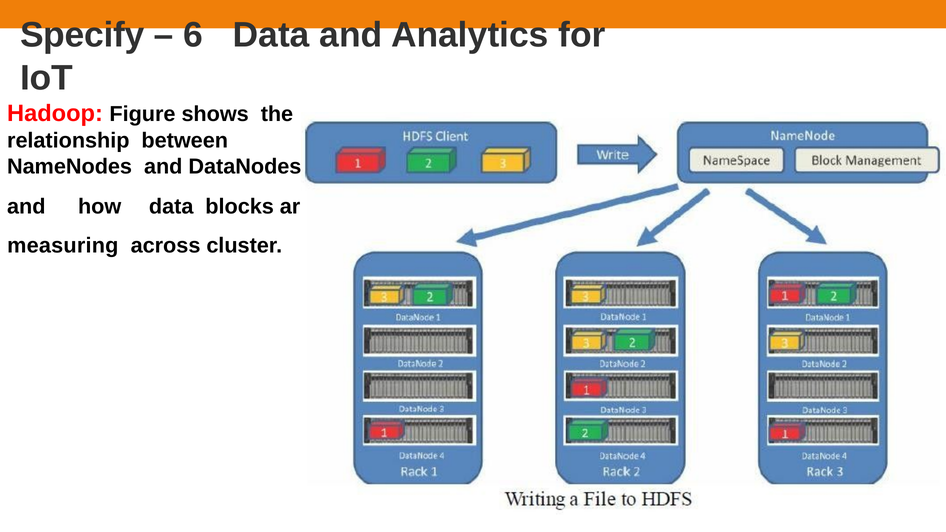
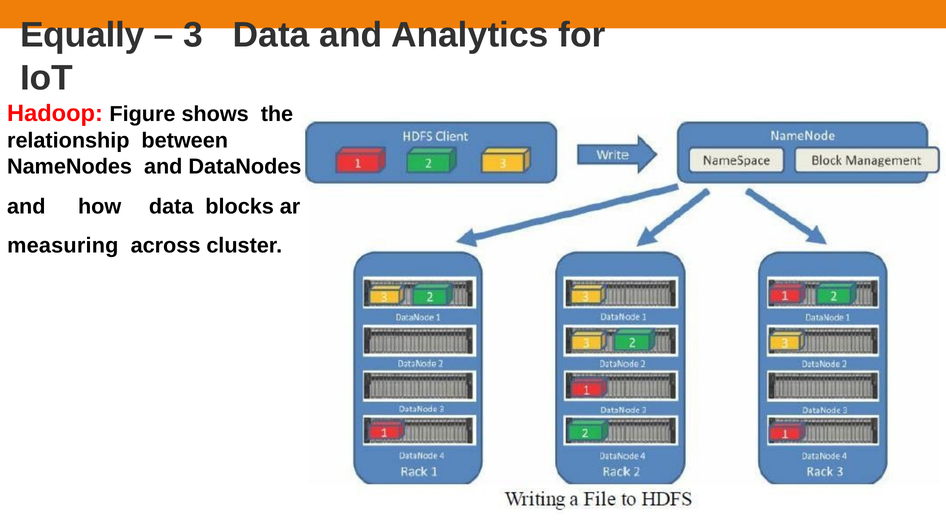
Specify: Specify -> Equally (82, 35)
6: 6 -> 3 (193, 35)
